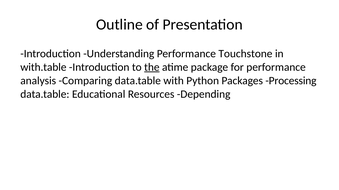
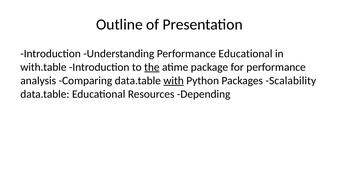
Performance Touchstone: Touchstone -> Educational (245, 54)
with underline: none -> present (174, 81)
Processing: Processing -> Scalability (291, 81)
